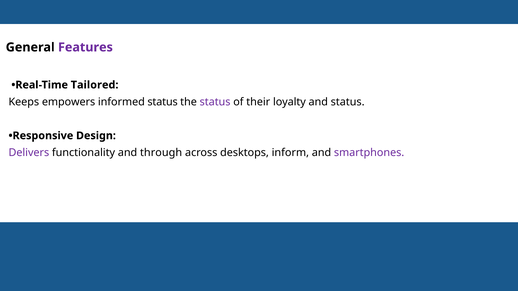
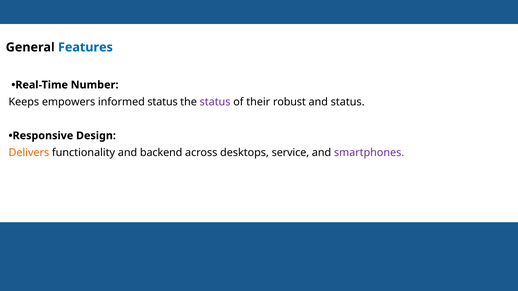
Features colour: purple -> blue (85, 47)
Tailored: Tailored -> Number (95, 85)
loyalty: loyalty -> robust (289, 102)
Delivers colour: purple -> orange (29, 153)
through: through -> backend (161, 153)
inform: inform -> service (290, 153)
